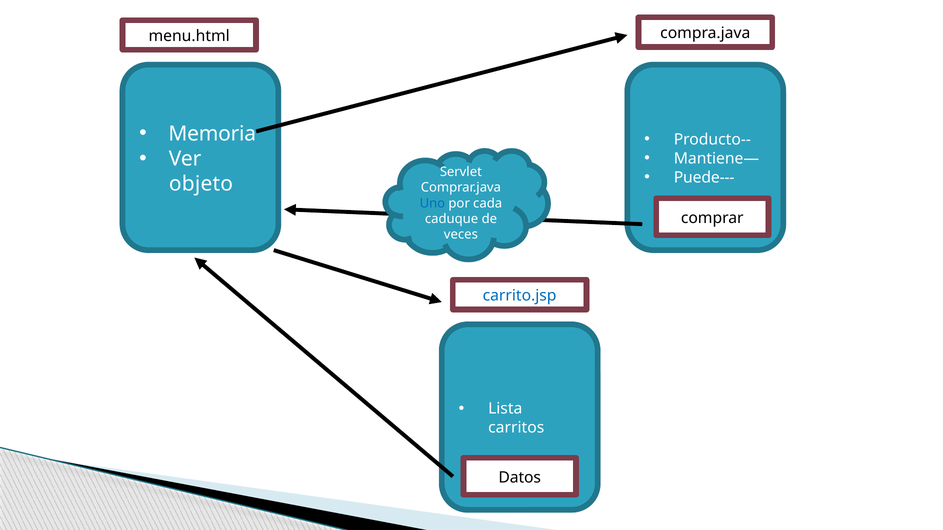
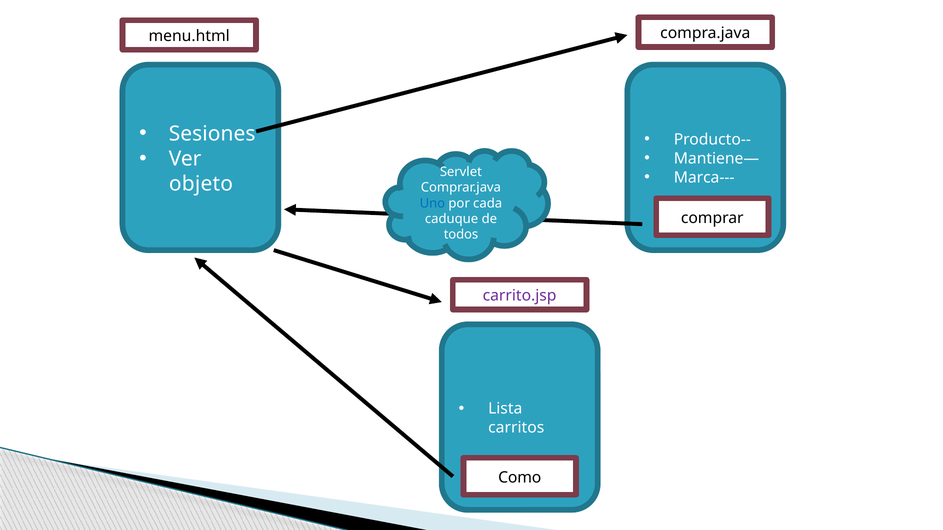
Memoria: Memoria -> Sesiones (212, 134)
Puede---: Puede--- -> Marca--- (704, 177)
veces: veces -> todos (461, 235)
carrito.jsp colour: blue -> purple (520, 296)
Datos: Datos -> Como (520, 478)
